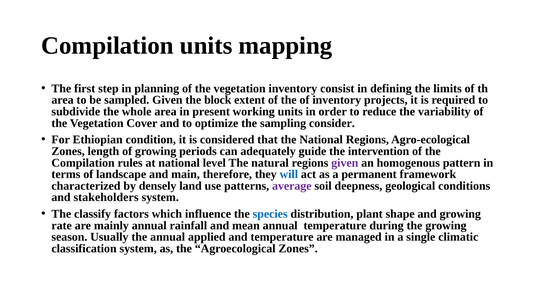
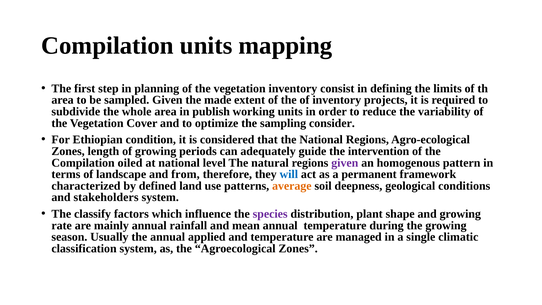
block: block -> made (218, 100)
present: present -> publish (211, 112)
rules: rules -> oiled (130, 163)
main: main -> from (185, 174)
densely: densely -> defined (158, 186)
average colour: purple -> orange (292, 186)
species colour: blue -> purple (270, 214)
